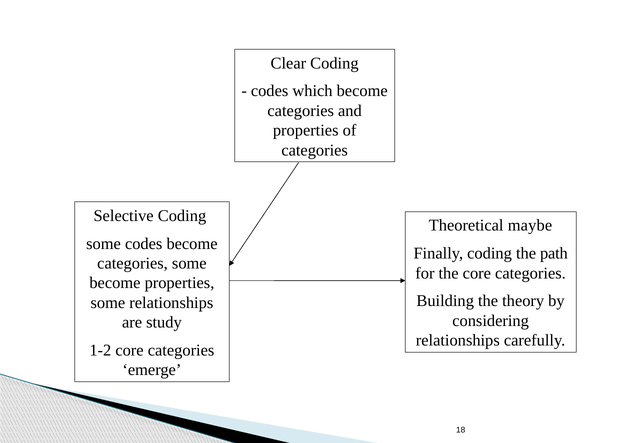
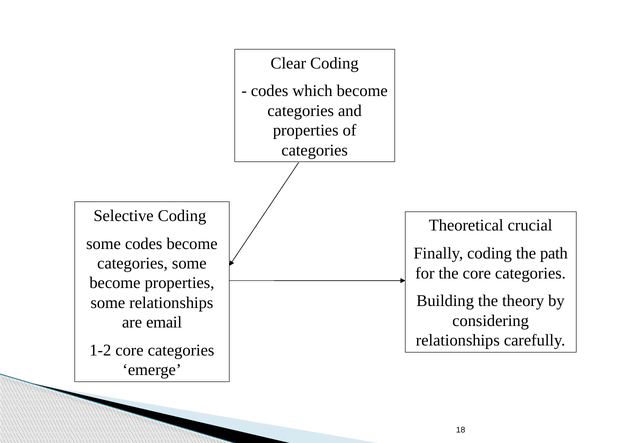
maybe: maybe -> crucial (530, 226)
study: study -> email (164, 322)
